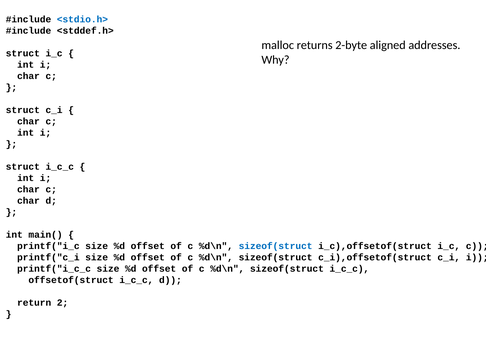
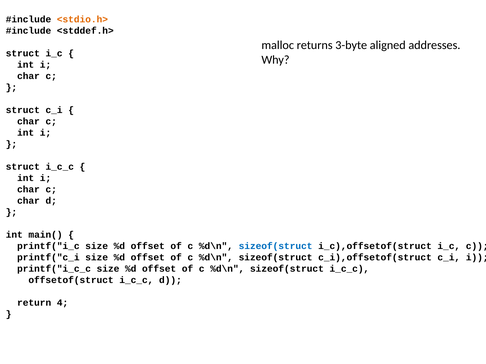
<stdio.h> colour: blue -> orange (82, 19)
2-byte: 2-byte -> 3-byte (351, 45)
2: 2 -> 4 (63, 303)
